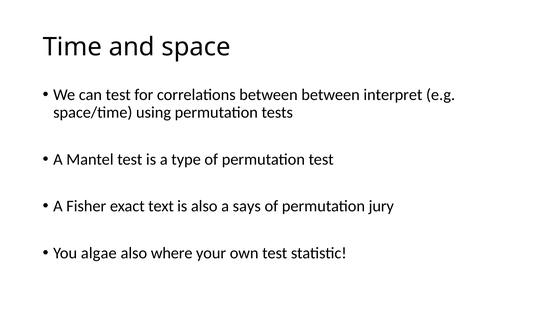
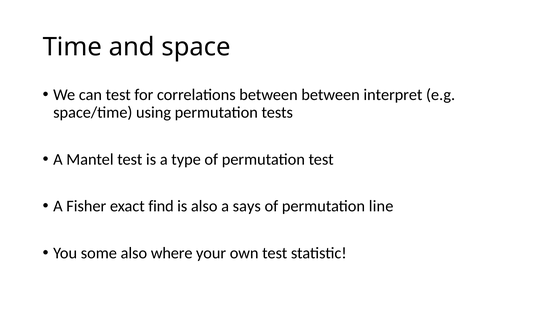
text: text -> find (161, 206)
jury: jury -> line (381, 206)
algae: algae -> some (99, 253)
